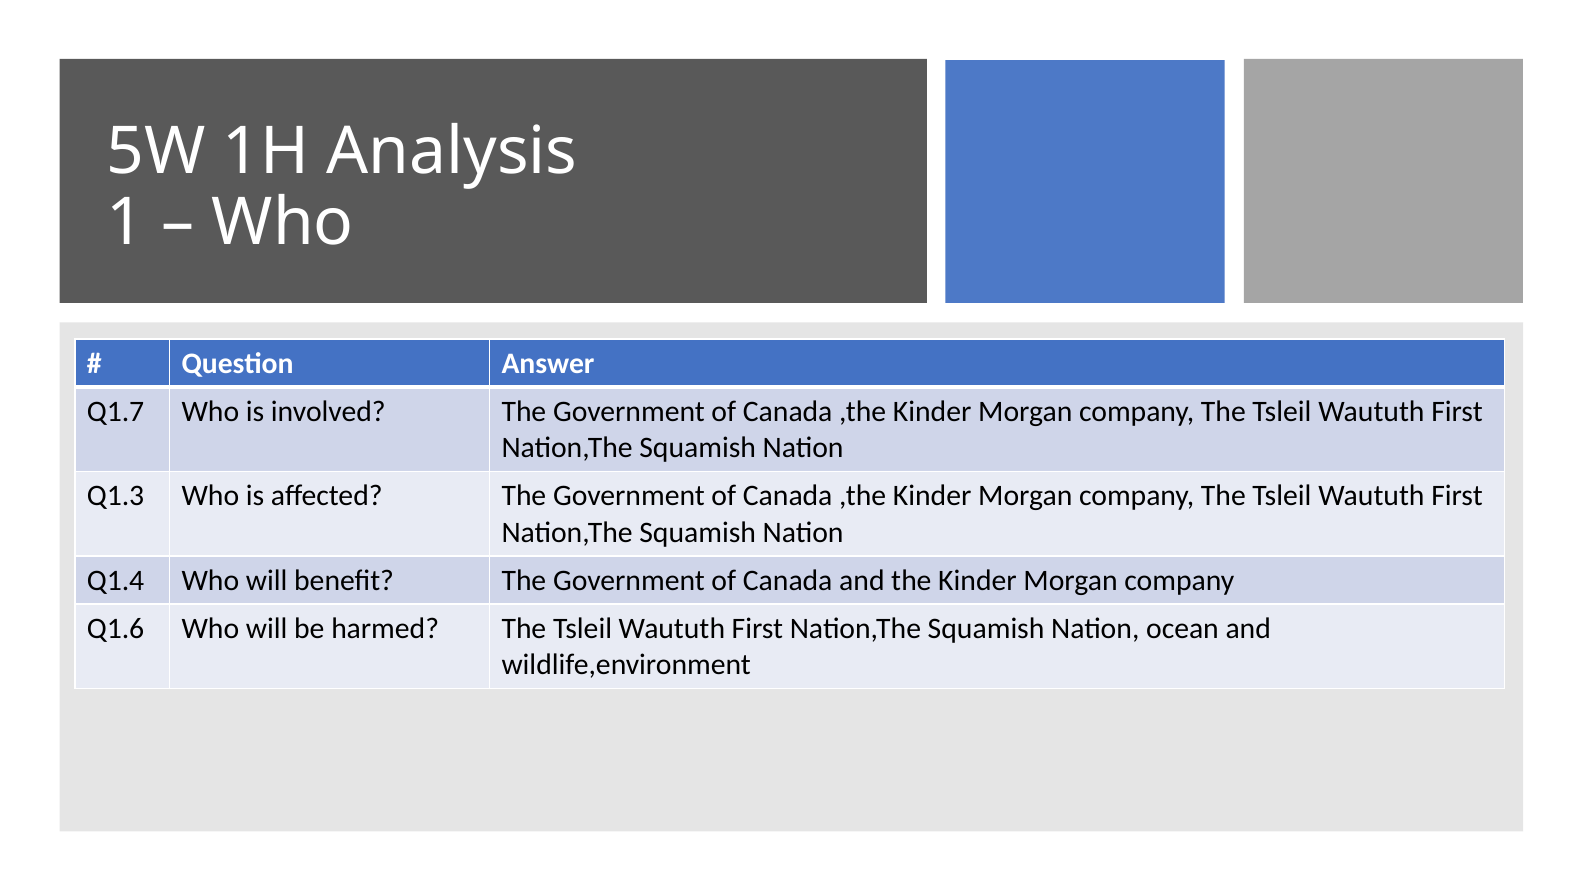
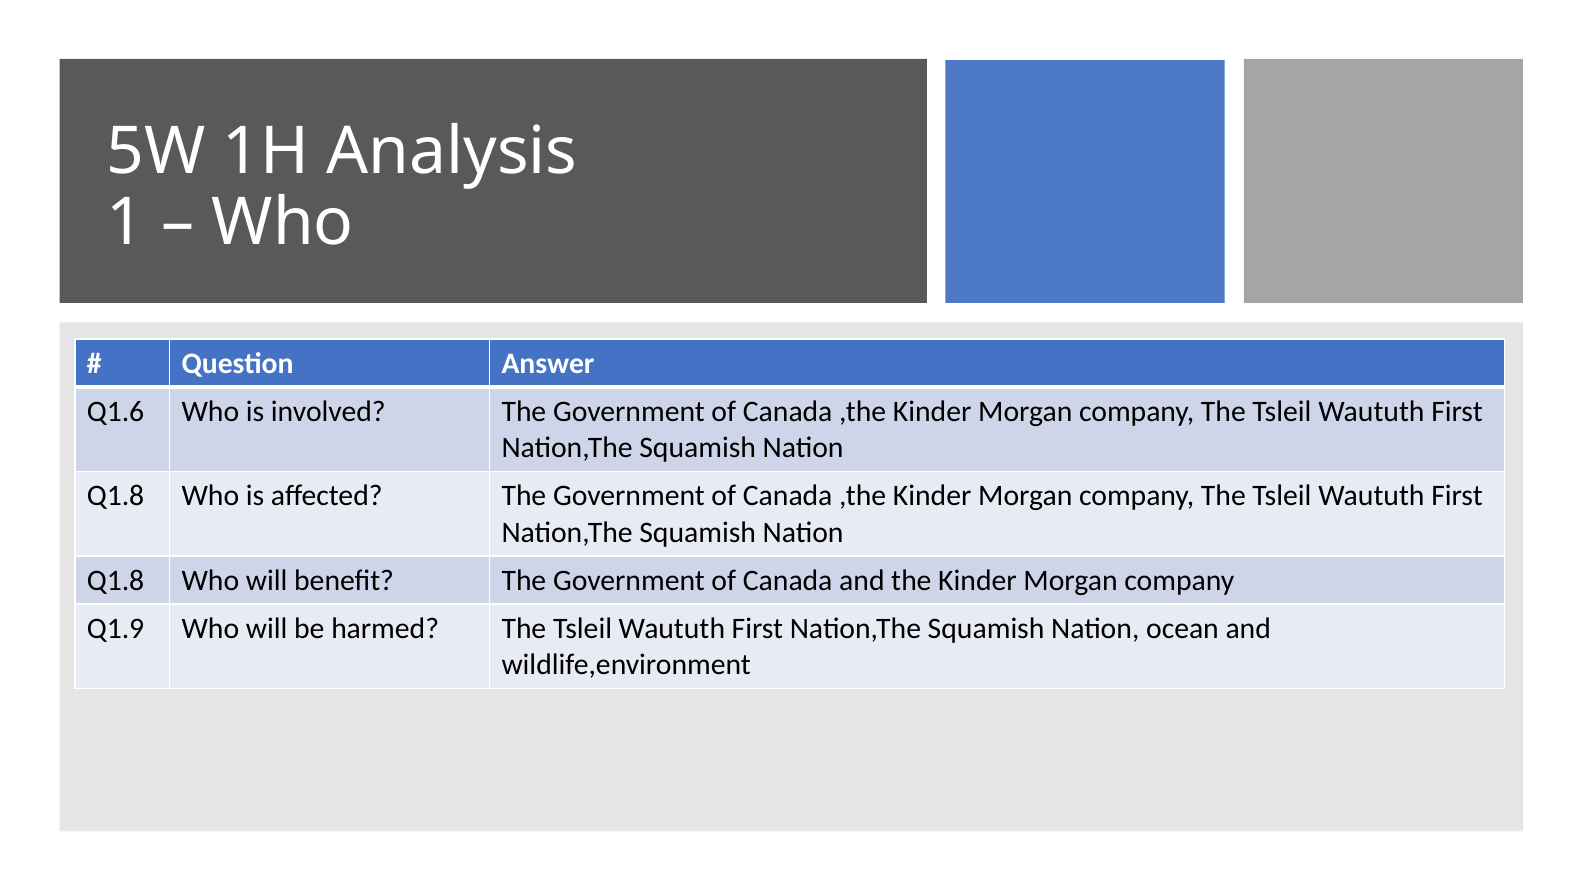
Q1.7: Q1.7 -> Q1.6 (116, 412)
Q1.3: Q1.3 -> Q1.8 (116, 496)
Q1.4: Q1.4 -> Q1.8 (116, 580)
Q1.6: Q1.6 -> Q1.9 (116, 629)
